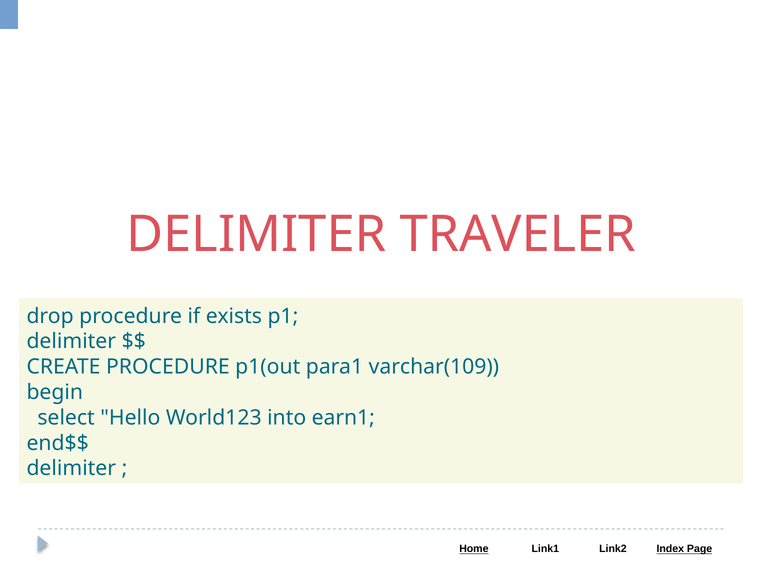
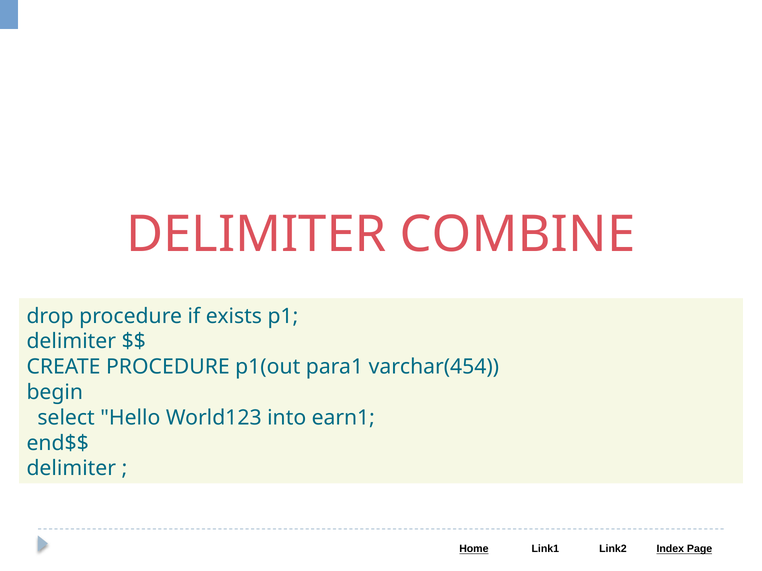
TRAVELER: TRAVELER -> COMBINE (517, 235)
varchar(109: varchar(109 -> varchar(454 (434, 367)
